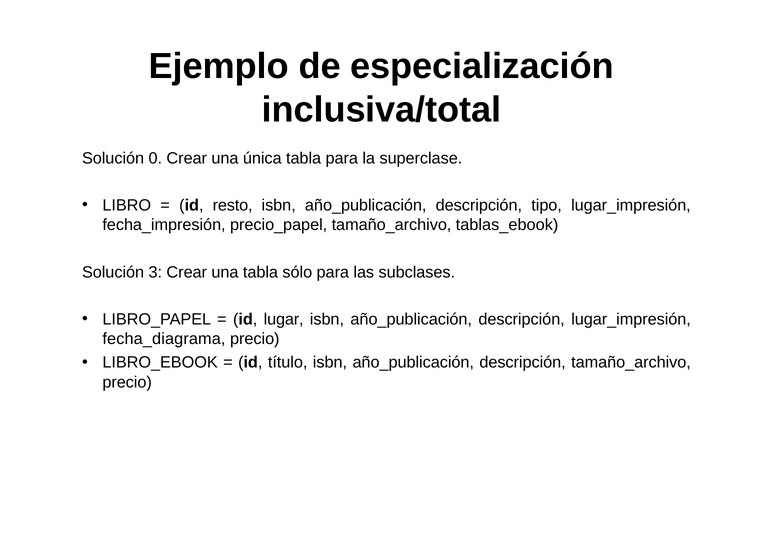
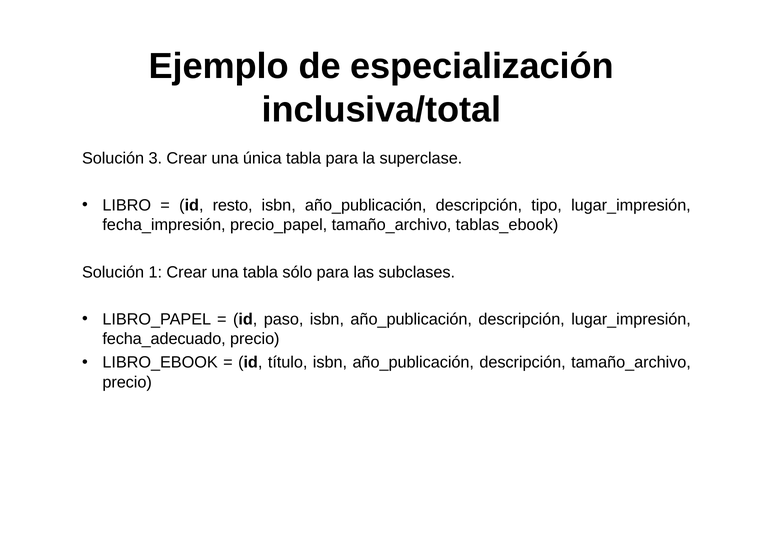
0: 0 -> 3 (155, 158)
3: 3 -> 1 (155, 272)
lugar: lugar -> paso (284, 319)
fecha_diagrama: fecha_diagrama -> fecha_adecuado (164, 339)
